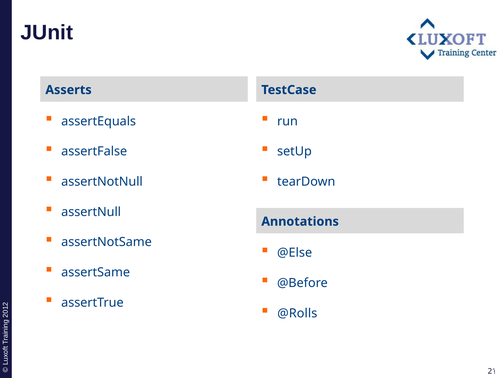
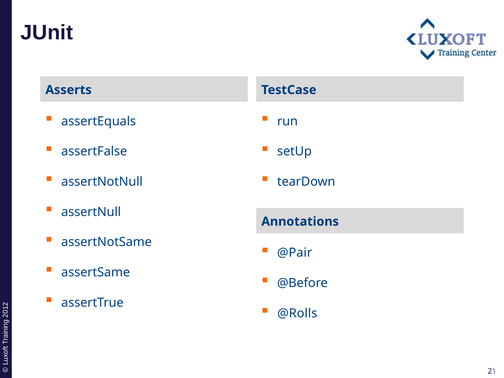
@Else: @Else -> @Pair (295, 253)
